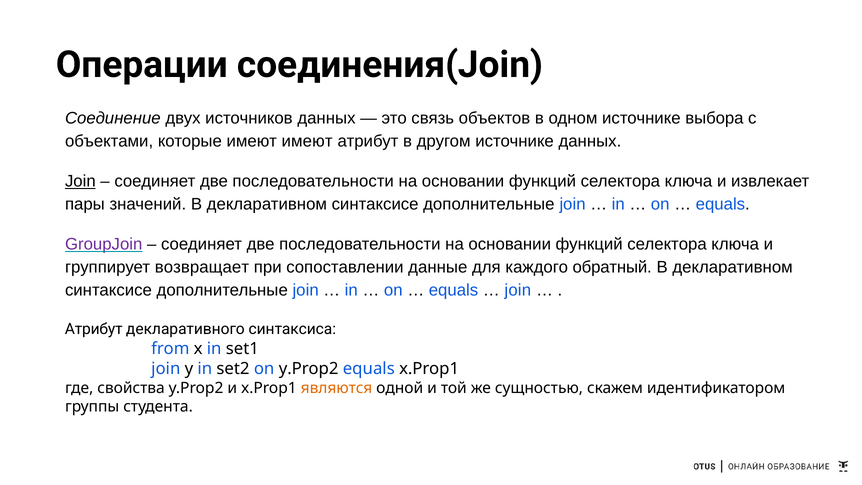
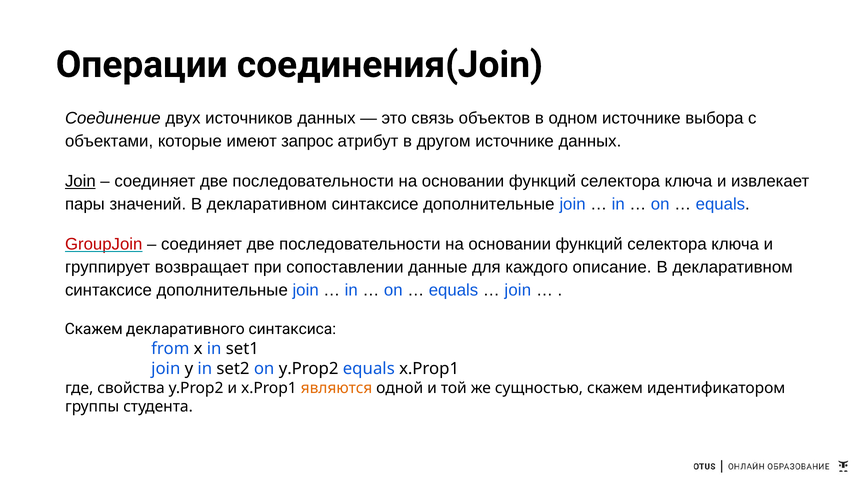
имеют имеют: имеют -> запрос (307, 141)
GroupJoin colour: purple -> red (104, 244)
обратный: обратный -> описание (612, 267)
Атрибут: Атрибут -> Скажем (94, 329)
